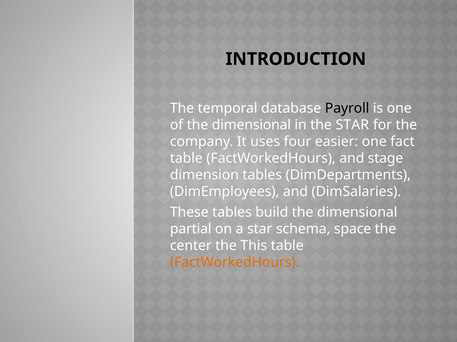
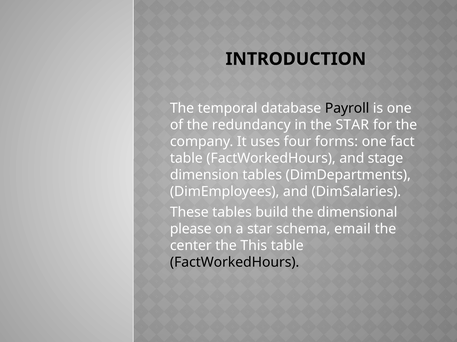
of the dimensional: dimensional -> redundancy (251, 125)
easier: easier -> forms (336, 142)
partial: partial -> please (191, 229)
space: space -> email (352, 229)
FactWorkedHours colour: orange -> black (235, 263)
